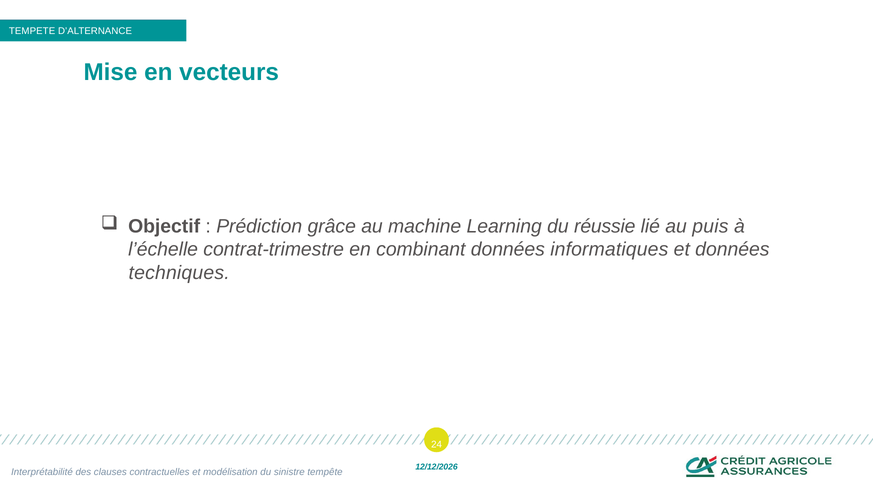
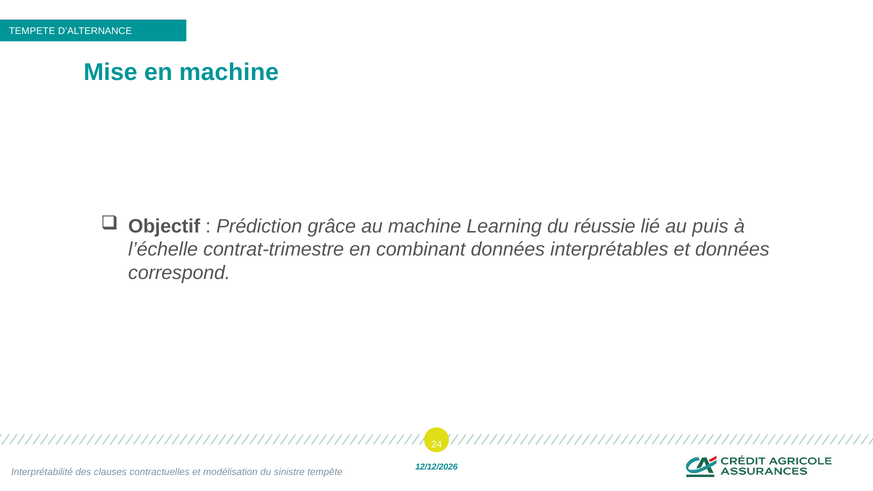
en vecteurs: vecteurs -> machine (229, 72)
informatiques: informatiques -> interprétables (609, 250)
techniques: techniques -> correspond (179, 273)
